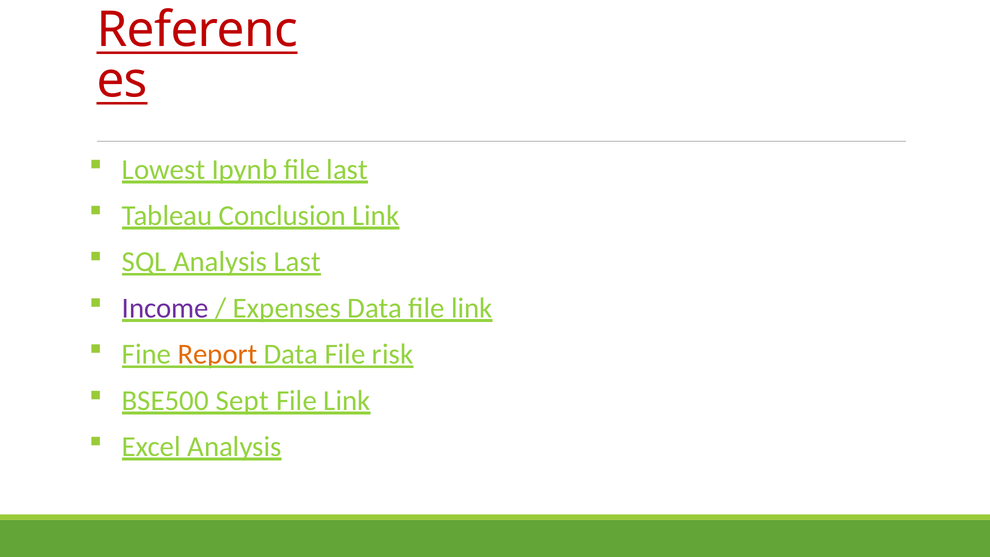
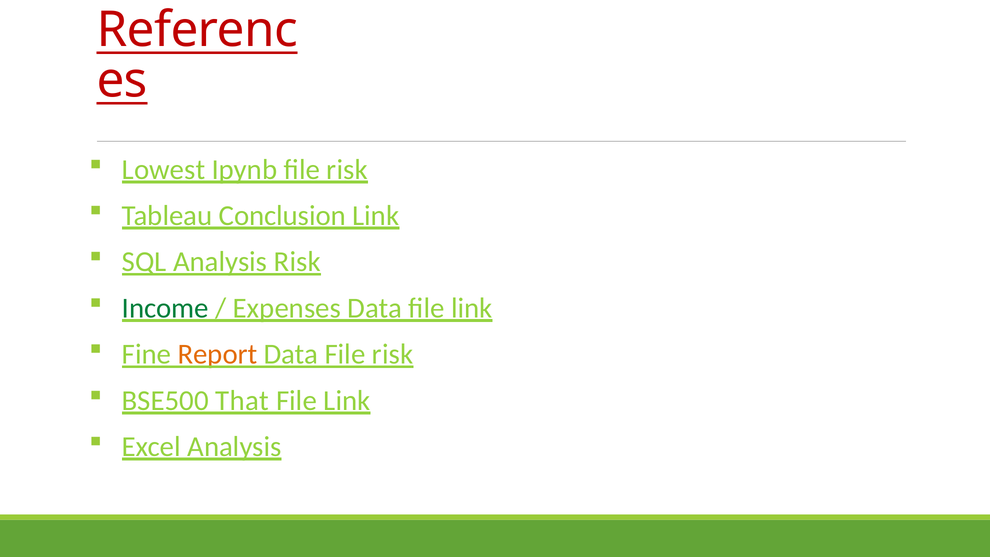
Ipynb file last: last -> risk (347, 169)
Analysis Last: Last -> Risk (297, 262)
Income colour: purple -> green (165, 308)
Sept: Sept -> That (242, 400)
